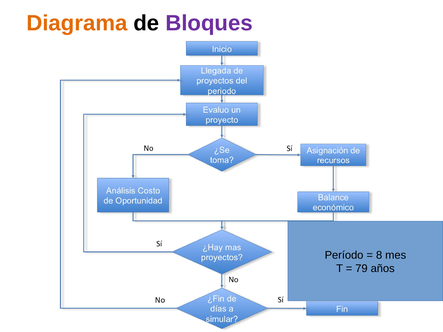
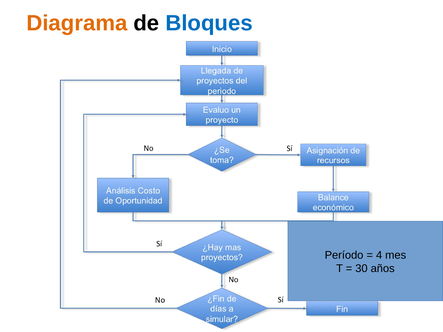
Bloques colour: purple -> blue (209, 23)
8: 8 -> 4 (379, 255)
79: 79 -> 30 (361, 269)
